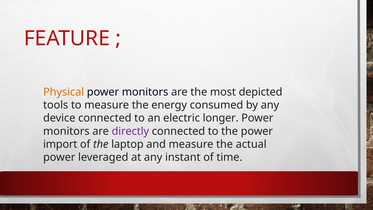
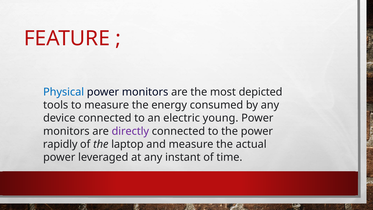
Physical colour: orange -> blue (64, 92)
longer: longer -> young (221, 118)
import: import -> rapidly (60, 144)
